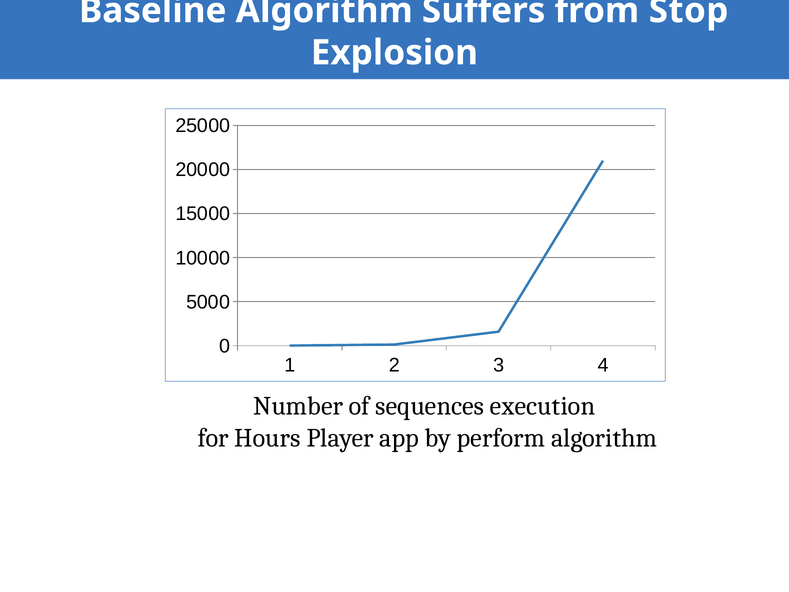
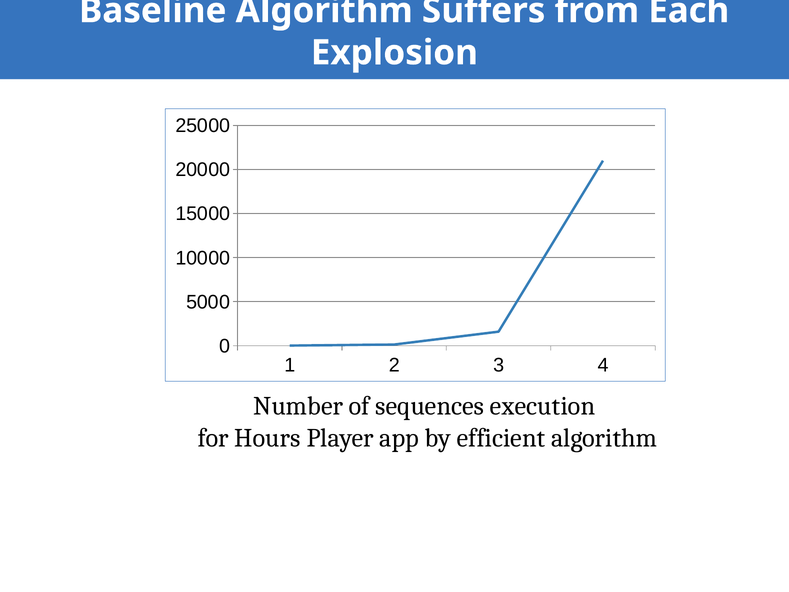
Stop: Stop -> Each (689, 11)
perform: perform -> efficient (501, 438)
